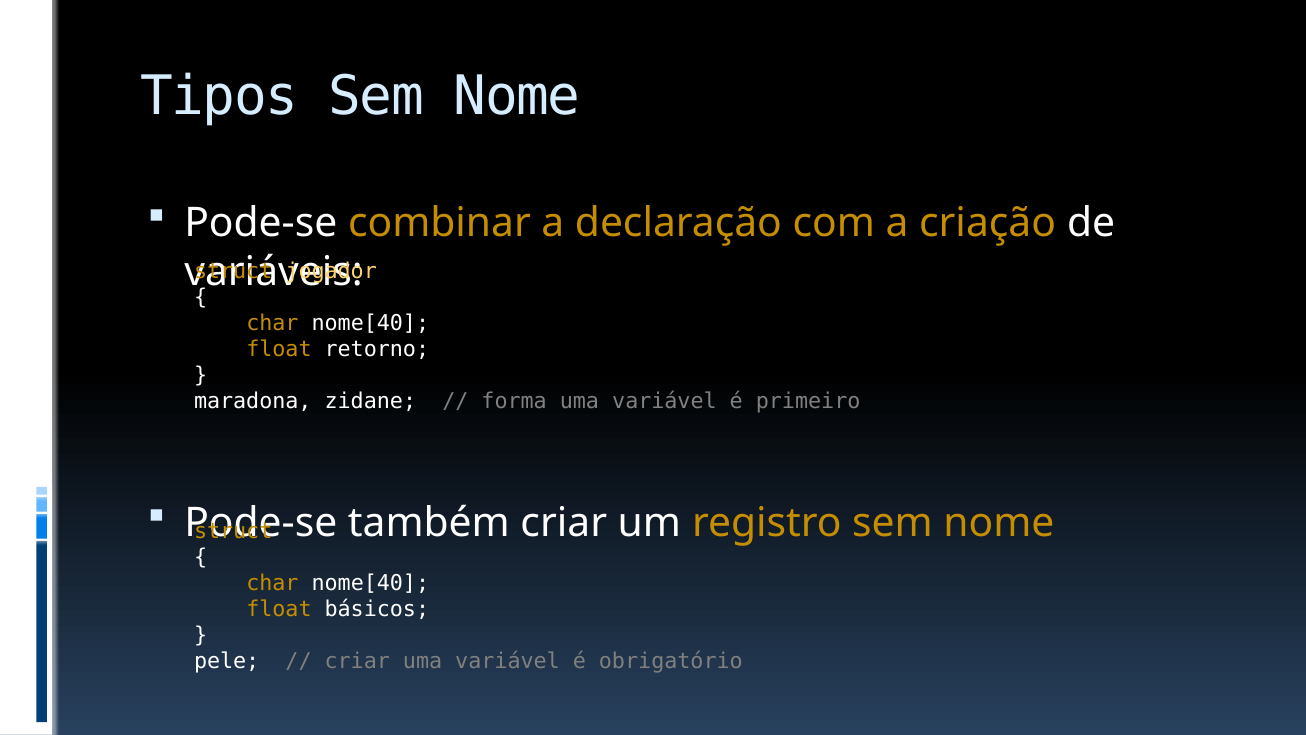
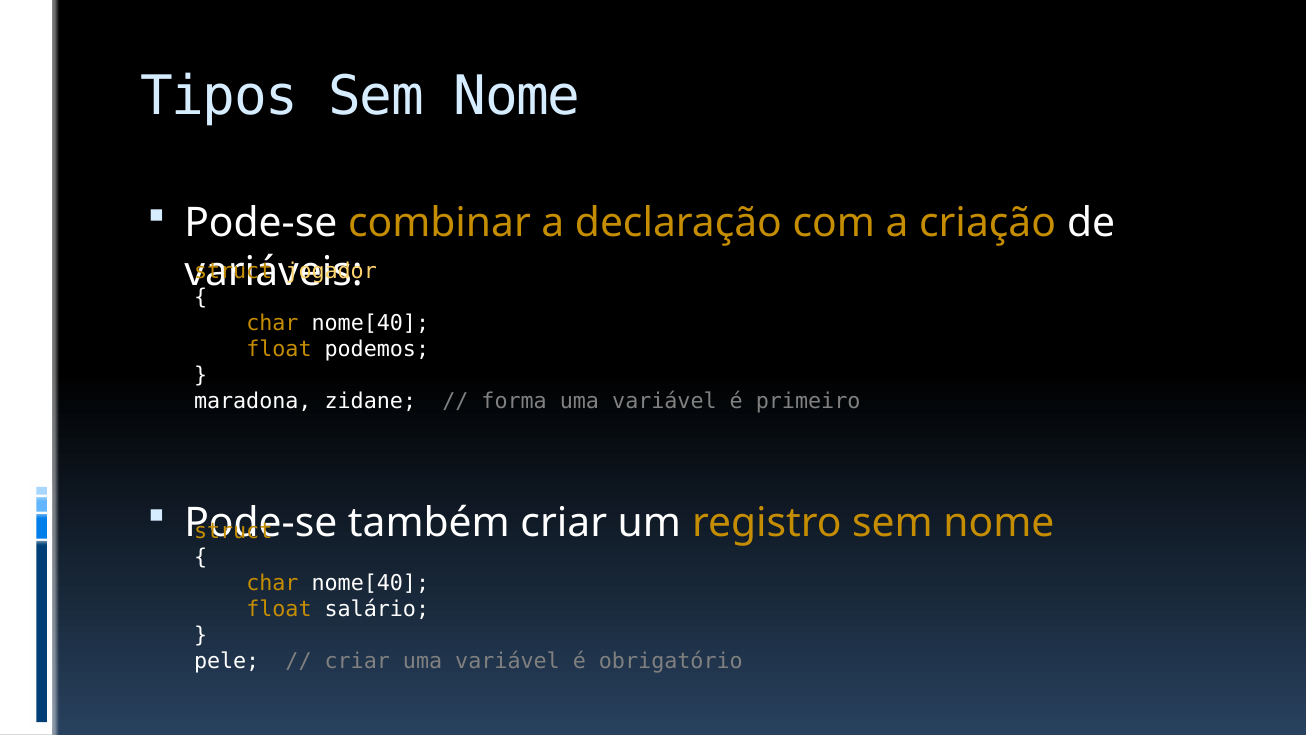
retorno: retorno -> podemos (377, 349)
básicos: básicos -> salário (377, 609)
